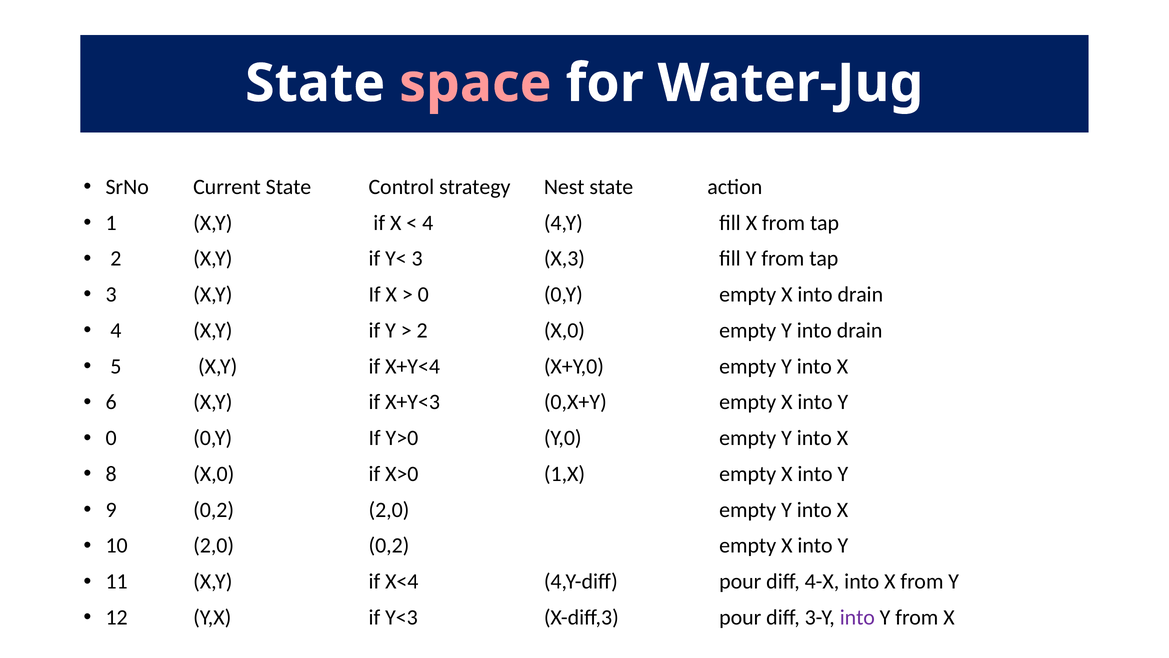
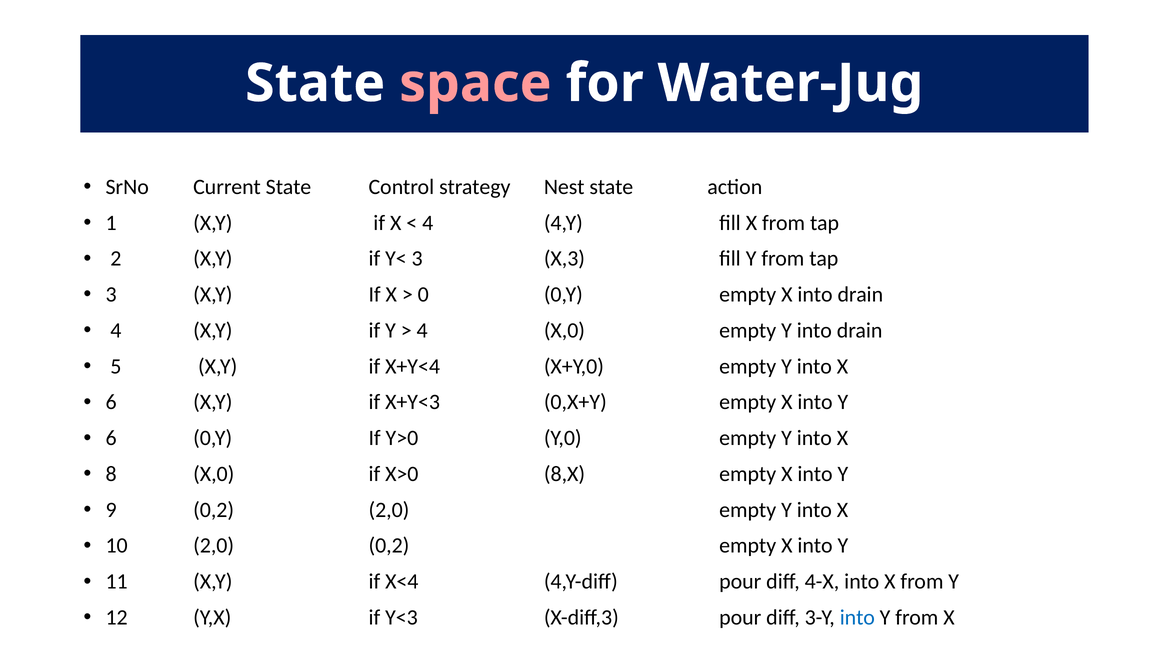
2: 2 -> 4 (422, 330)
0: 0 -> 6 (111, 438)
1,X: 1,X -> 8,X (565, 474)
into colour: purple -> blue (857, 617)
